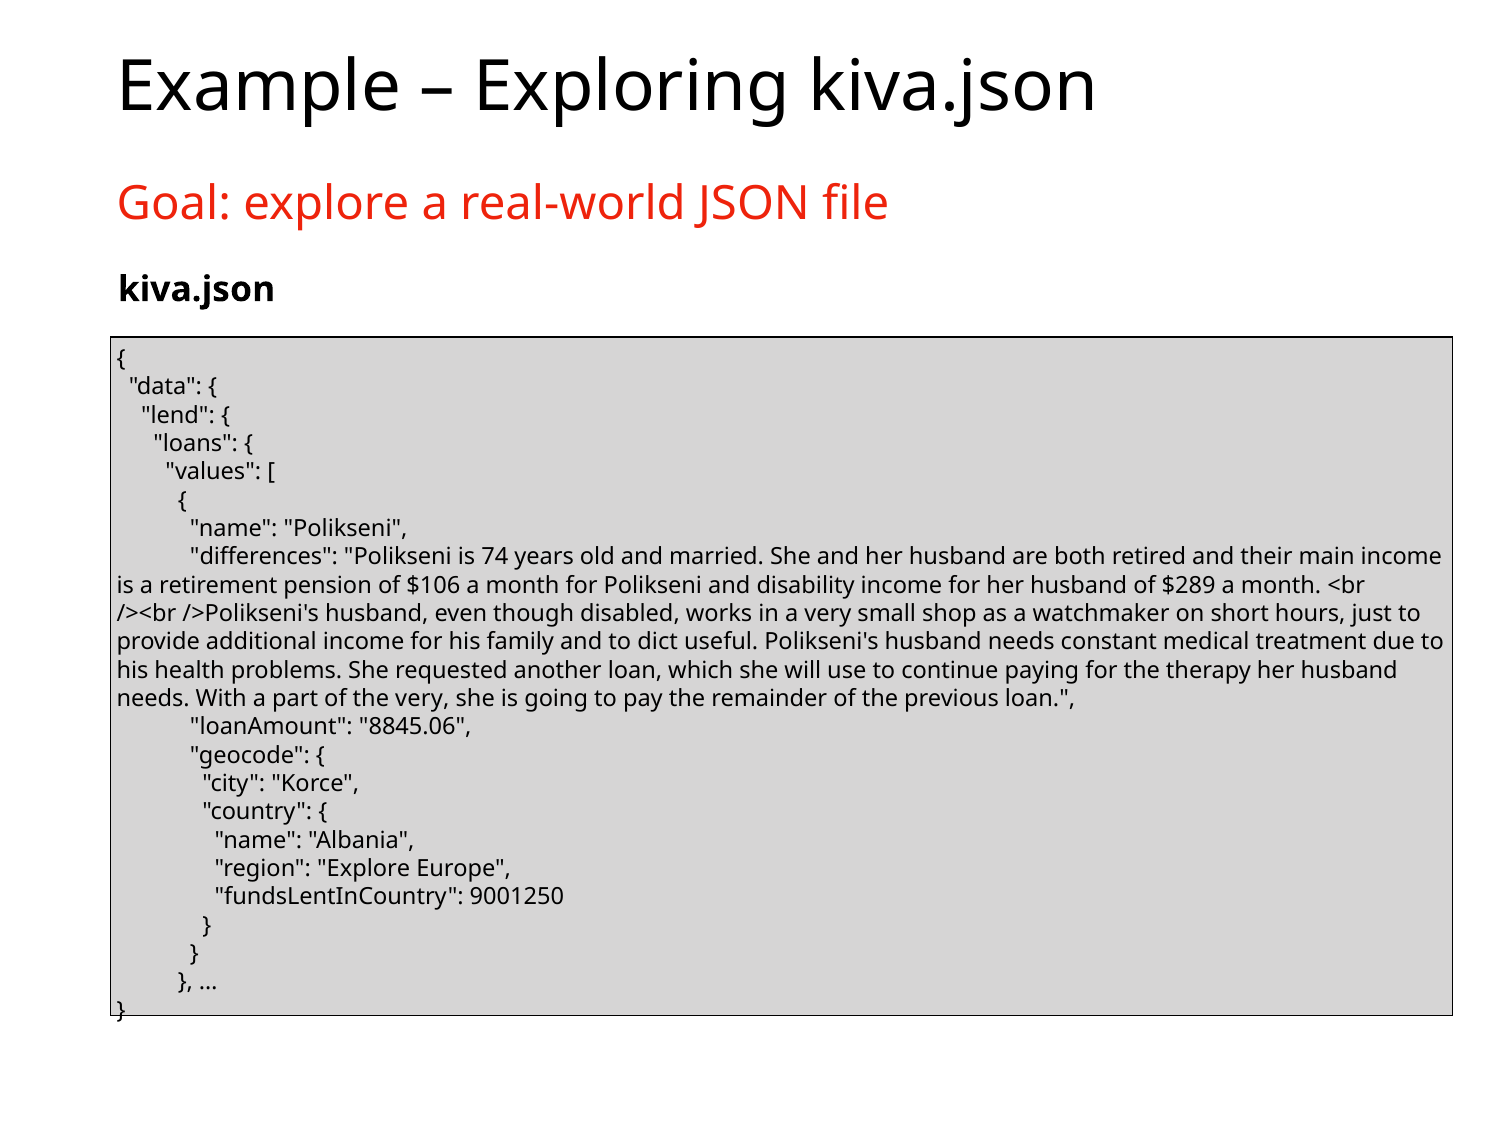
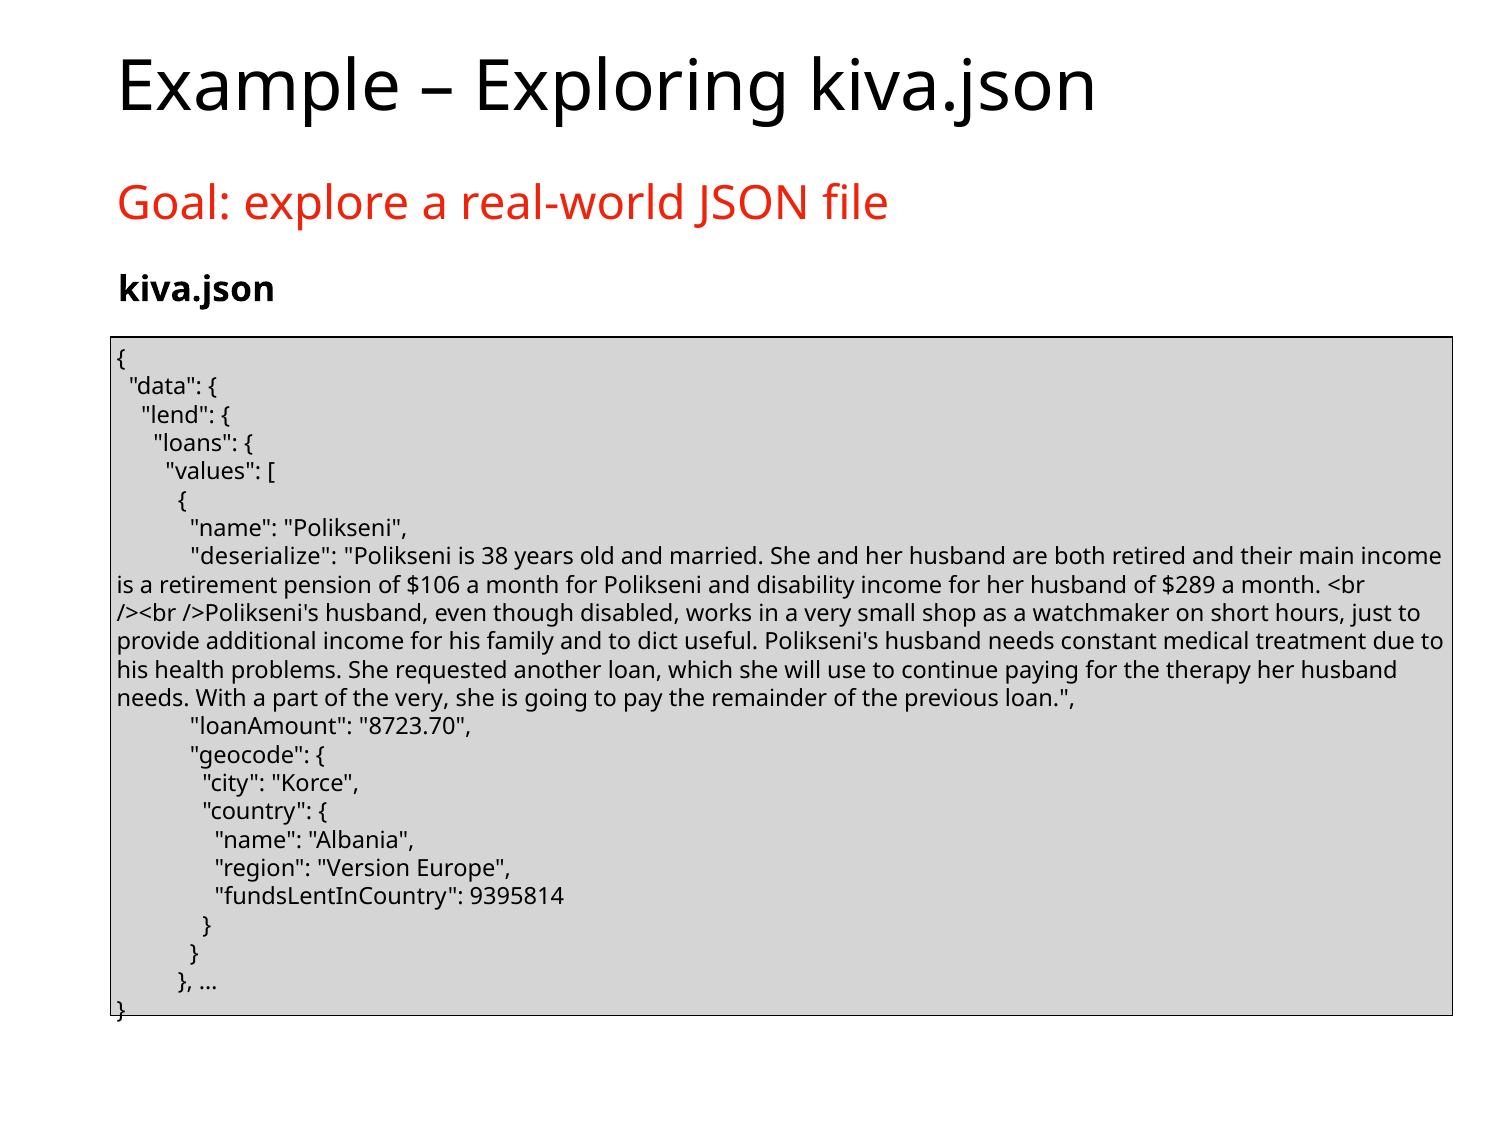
differences: differences -> deserialize (264, 557)
74: 74 -> 38 (495, 557)
8845.06: 8845.06 -> 8723.70 (415, 727)
region Explore: Explore -> Version (364, 869)
9001250: 9001250 -> 9395814 (517, 897)
